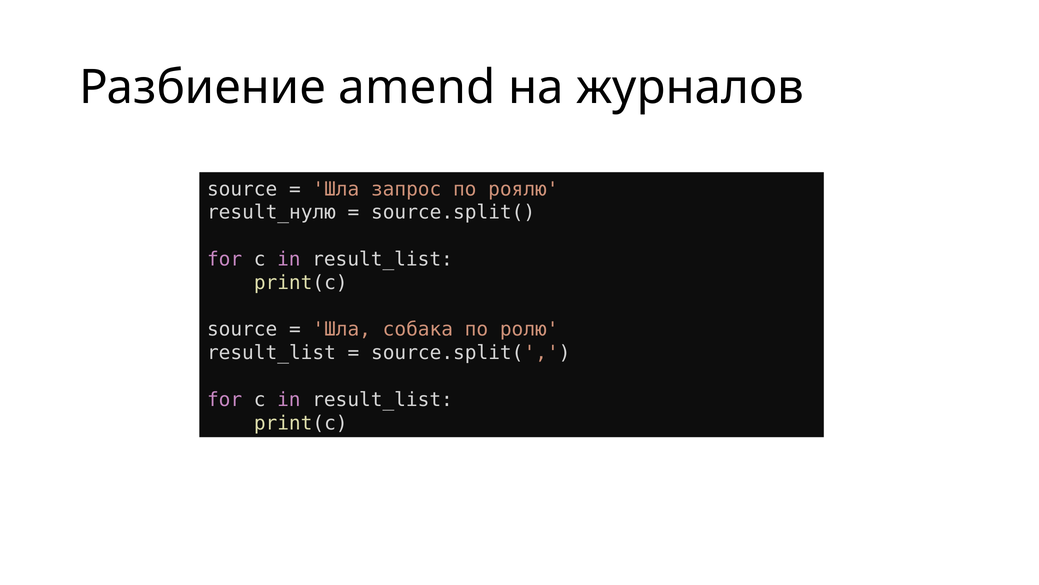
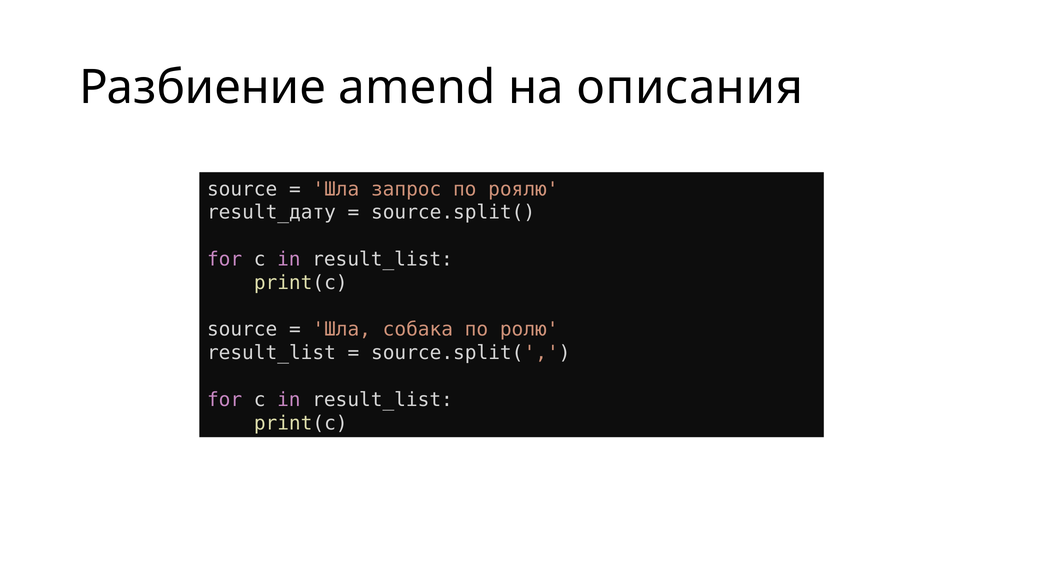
журналов: журналов -> описания (690, 87)
result_нулю: result_нулю -> result_дату (271, 212)
